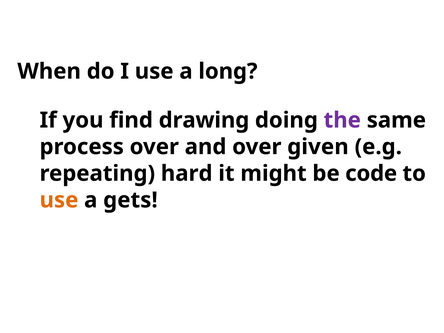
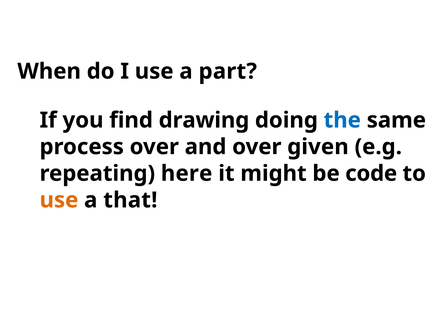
long: long -> part (228, 71)
the colour: purple -> blue (342, 120)
hard: hard -> here (187, 173)
gets: gets -> that (130, 200)
